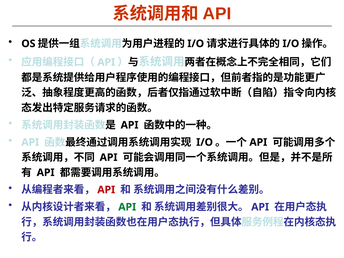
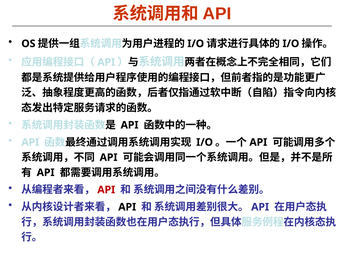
API colour: green -> black (127, 207)
